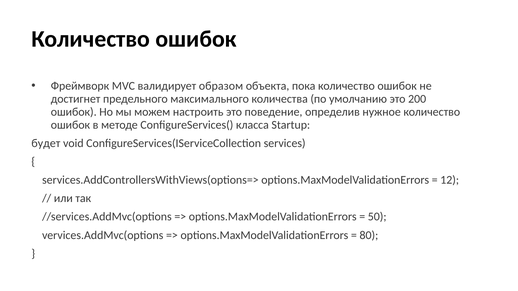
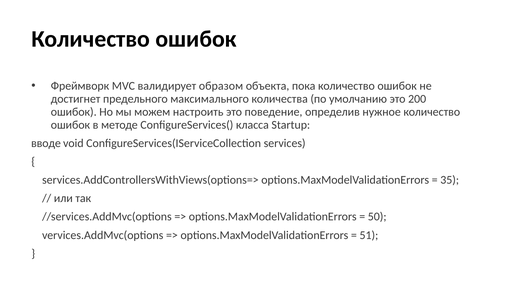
будет: будет -> вводе (46, 143)
12: 12 -> 35 (450, 180)
80: 80 -> 51 (369, 235)
